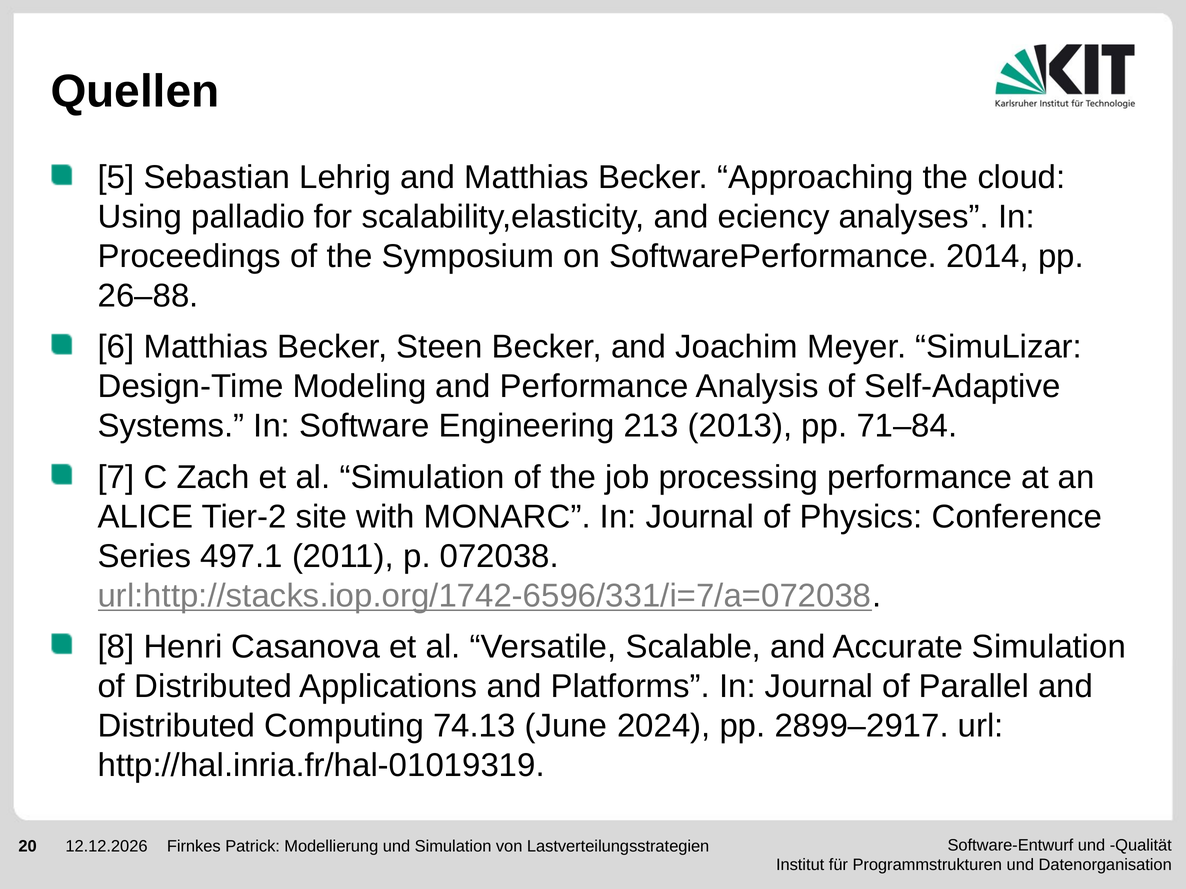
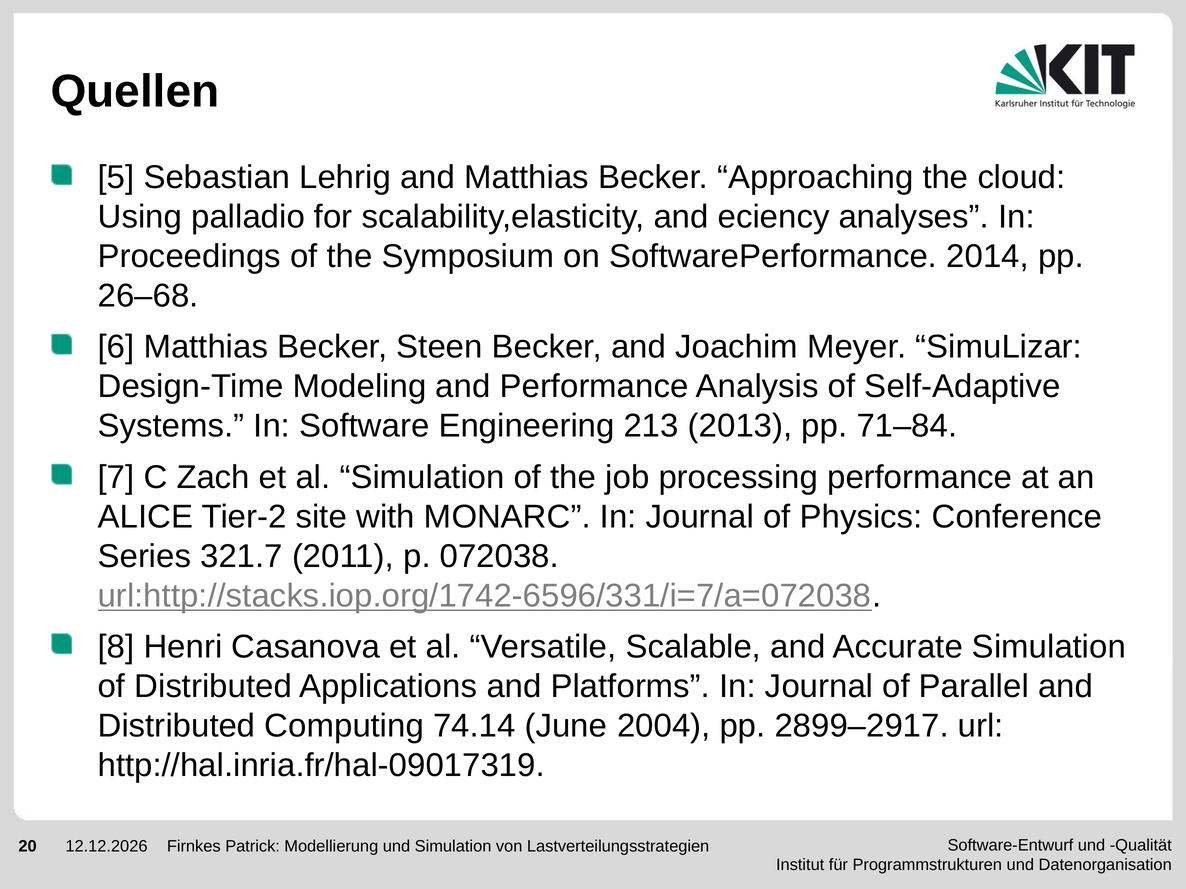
26–88: 26–88 -> 26–68 (148, 296)
497.1: 497.1 -> 321.7 (242, 557)
74.13: 74.13 -> 74.14 (474, 726)
2024: 2024 -> 2004 (664, 726)
http://hal.inria.fr/hal-01019319: http://hal.inria.fr/hal-01019319 -> http://hal.inria.fr/hal-09017319 (321, 766)
